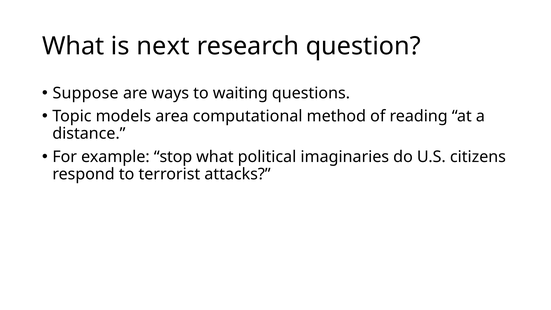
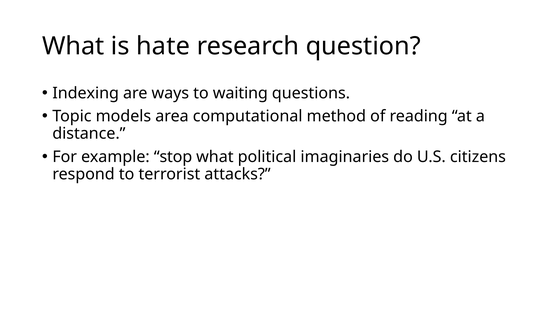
next: next -> hate (163, 46)
Suppose: Suppose -> Indexing (86, 93)
